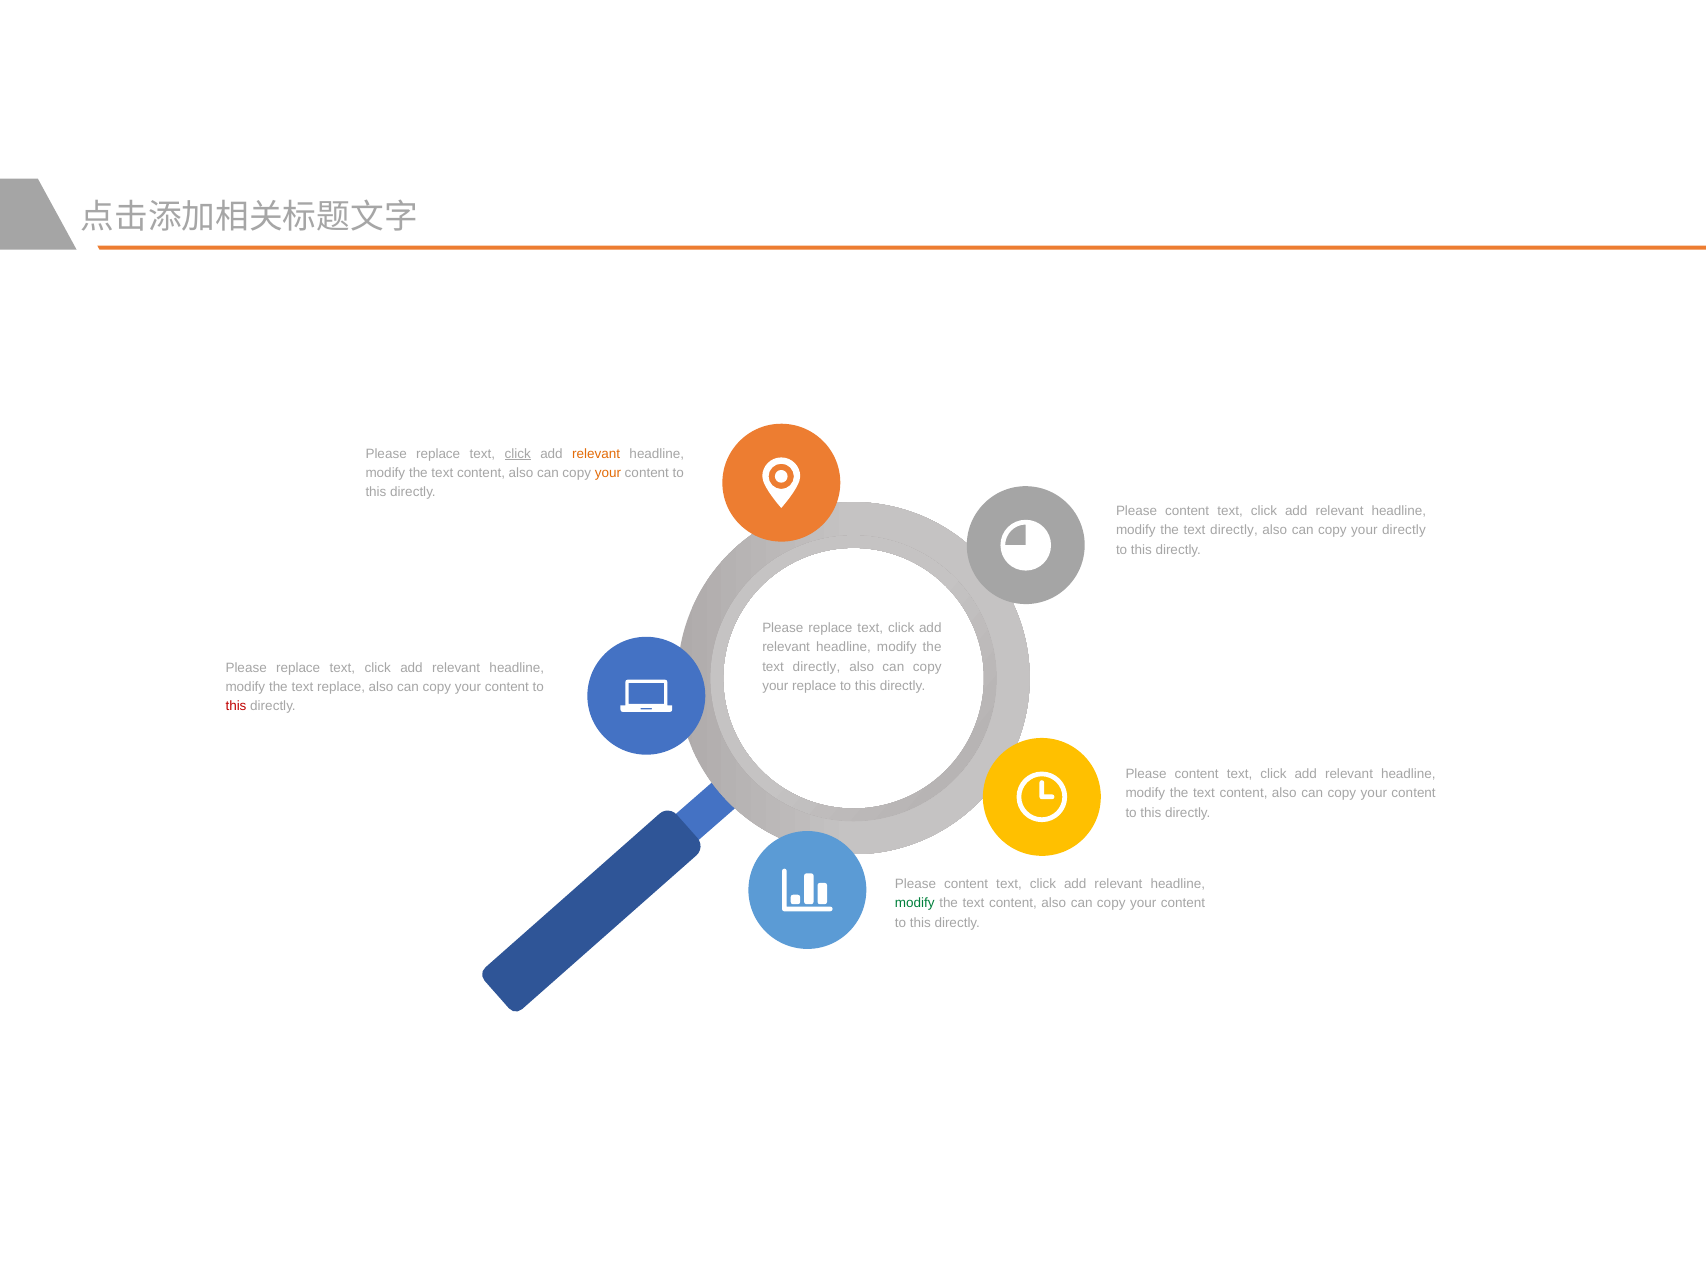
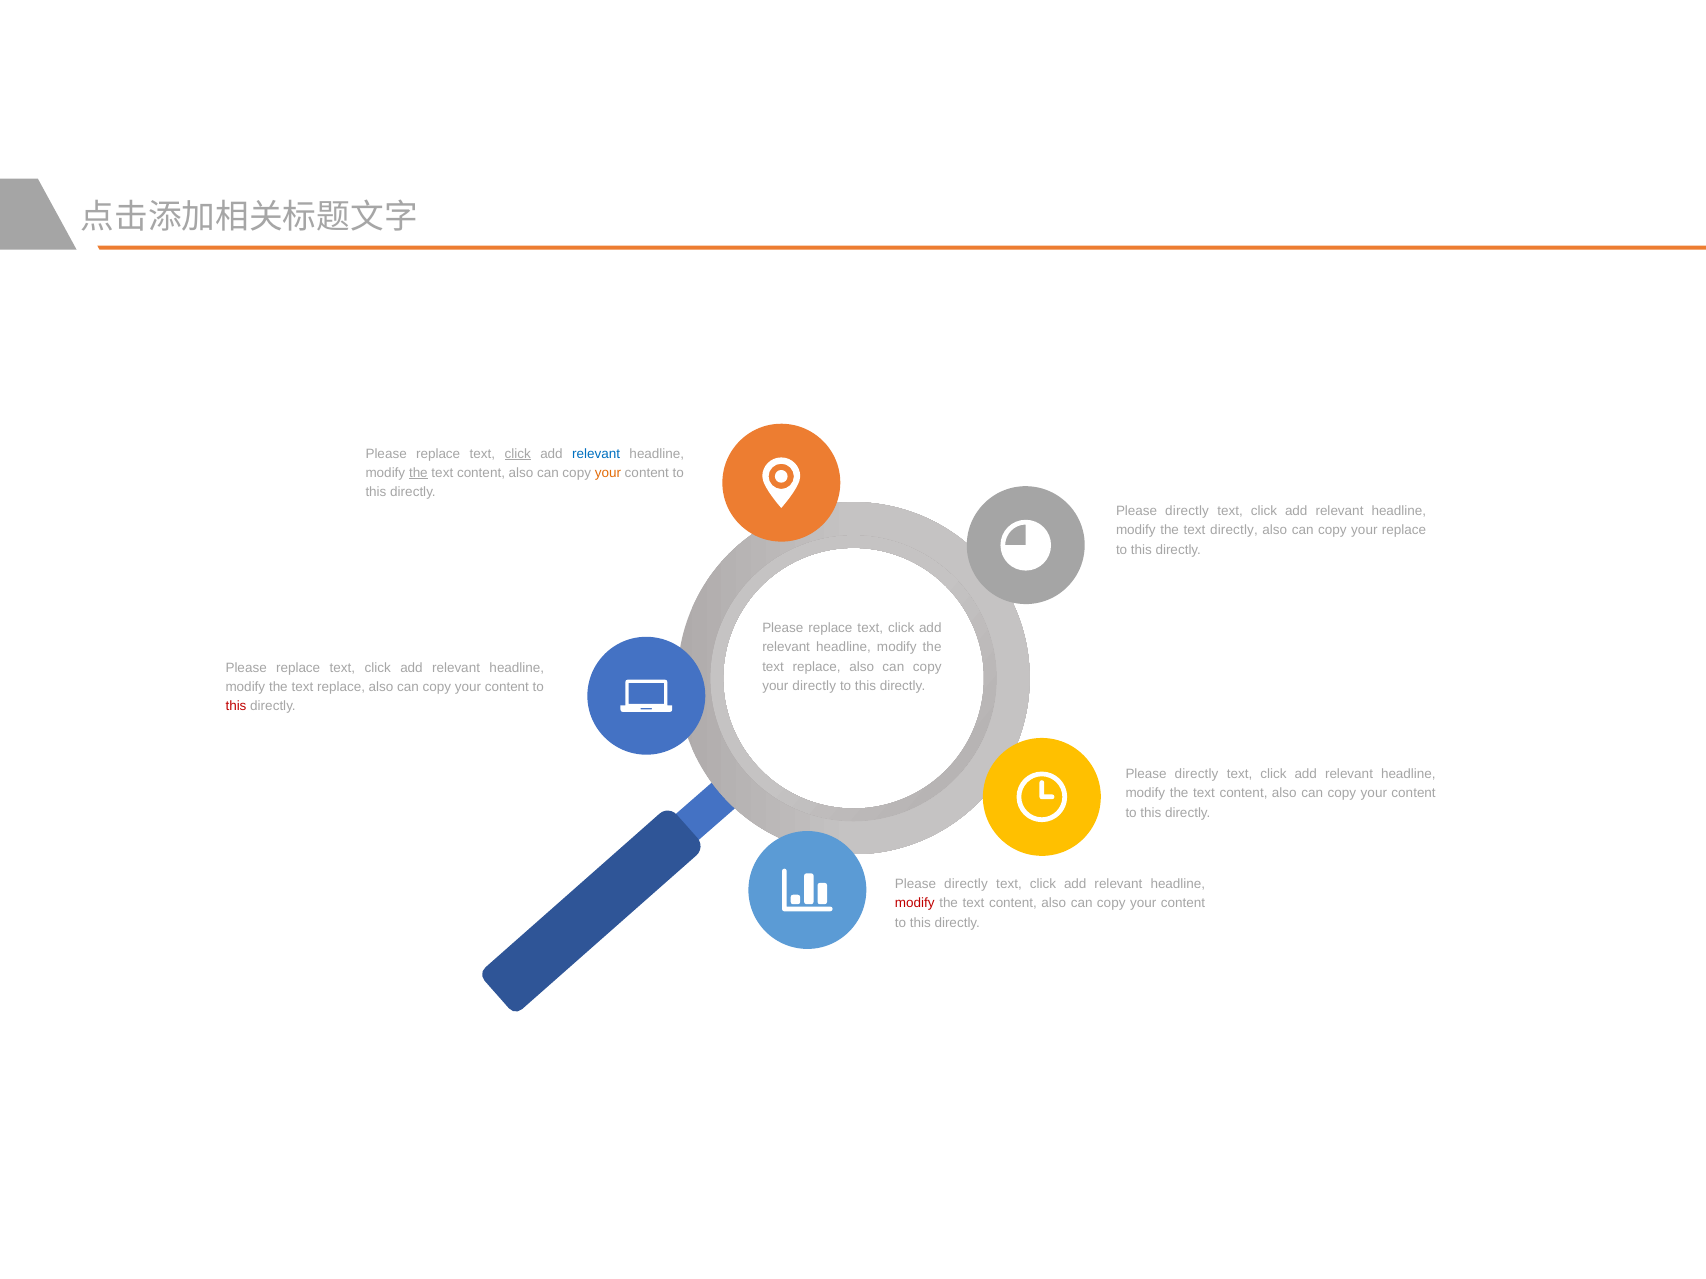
relevant colour: orange -> blue (596, 454)
the underline: none -> present (418, 473)
content: content -> directly (1187, 511)
your directly: directly -> replace (1404, 531)
directly: directly -> replace (817, 667)
your replace: replace -> directly (814, 686)
content: content -> directly (1197, 774)
content: content -> directly (966, 884)
modify colour: green -> red (915, 904)
